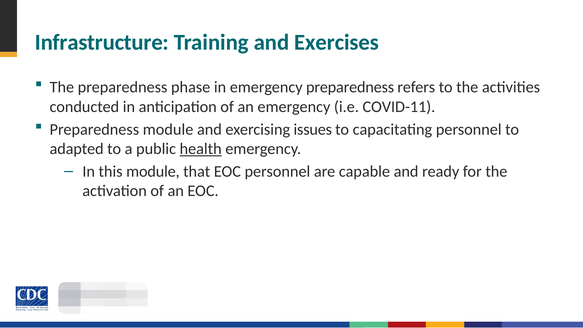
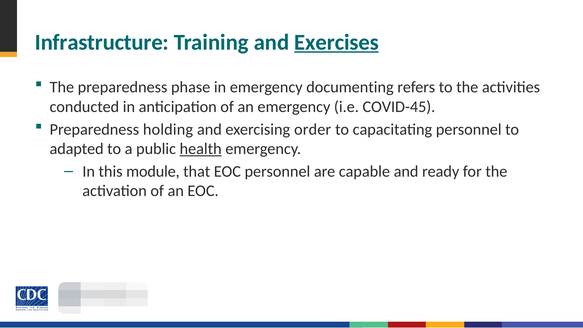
Exercises underline: none -> present (337, 42)
emergency preparedness: preparedness -> documenting (350, 87)
COVID-11: COVID-11 -> COVID-45 (399, 107)
Preparedness module: module -> holding (168, 129)
issues: issues -> order (313, 129)
